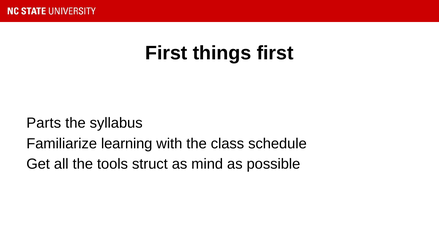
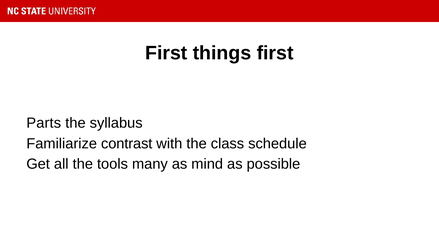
learning: learning -> contrast (127, 144)
struct: struct -> many (150, 164)
